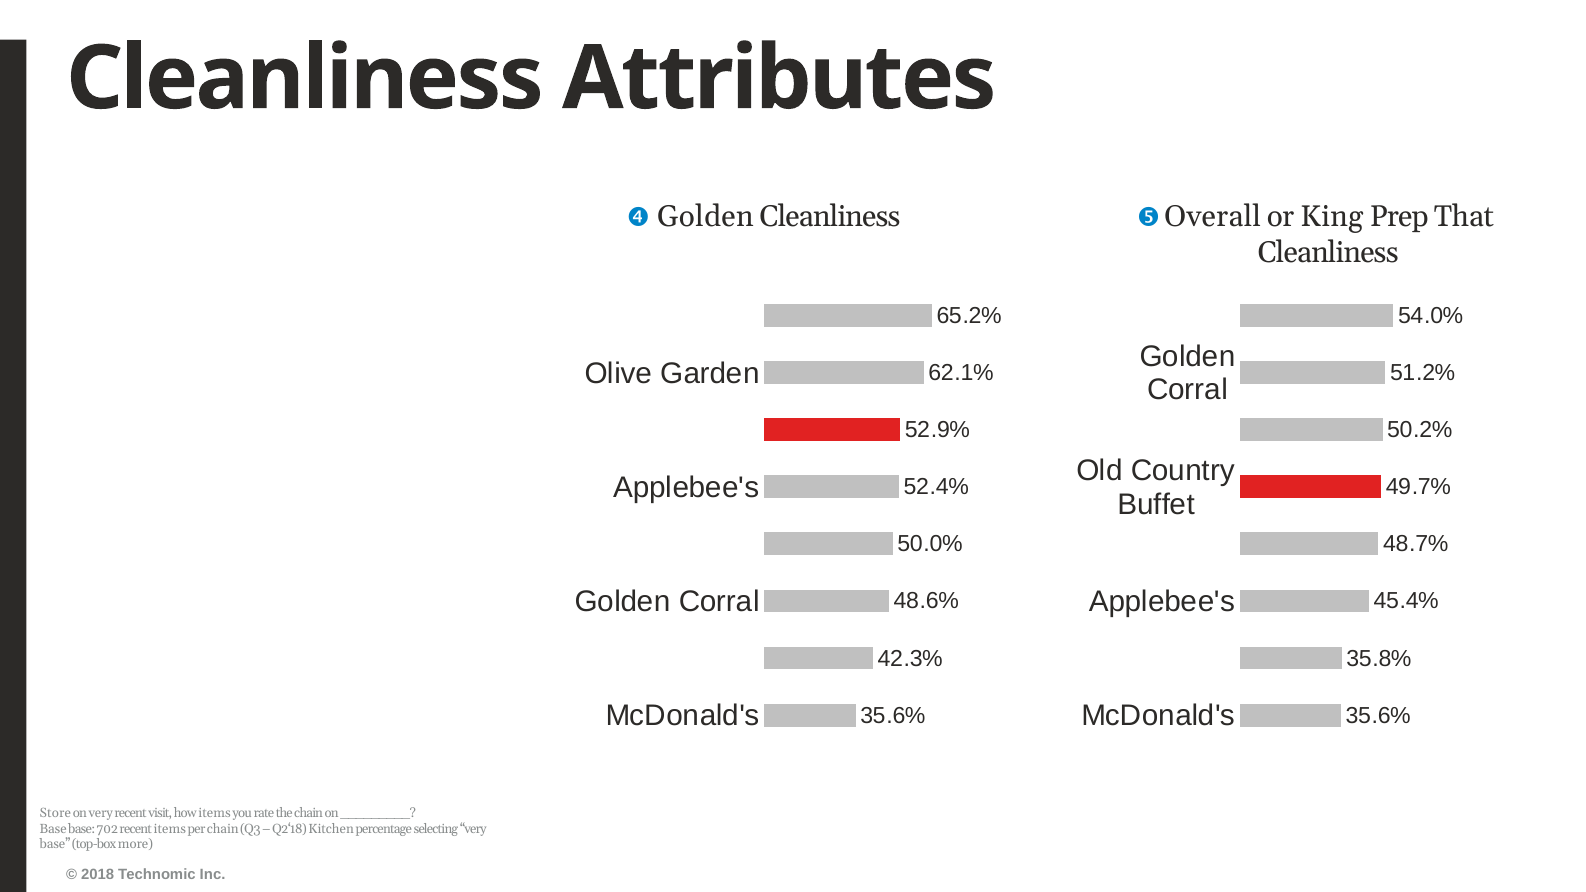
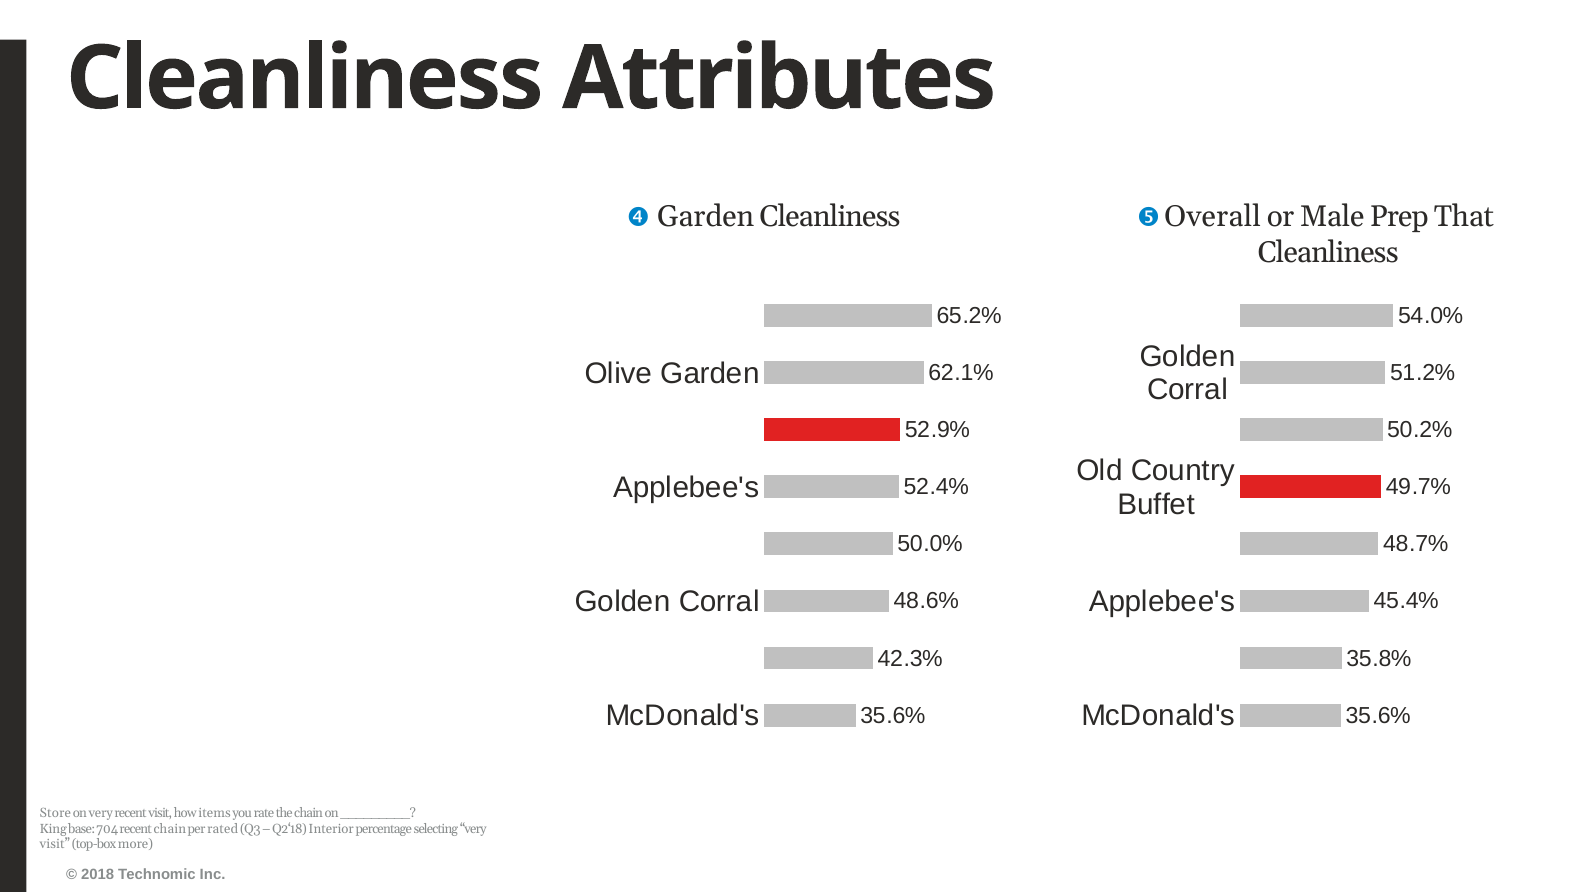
Golden: Golden -> Garden (706, 217)
King: King -> Male (1332, 217)
Base: Base -> King (53, 829)
702: 702 -> 704 (107, 829)
recent items: items -> chain (170, 829)
per chain: chain -> rated (223, 829)
Kitchen: Kitchen -> Interior (331, 829)
base: base -> visit (55, 845)
